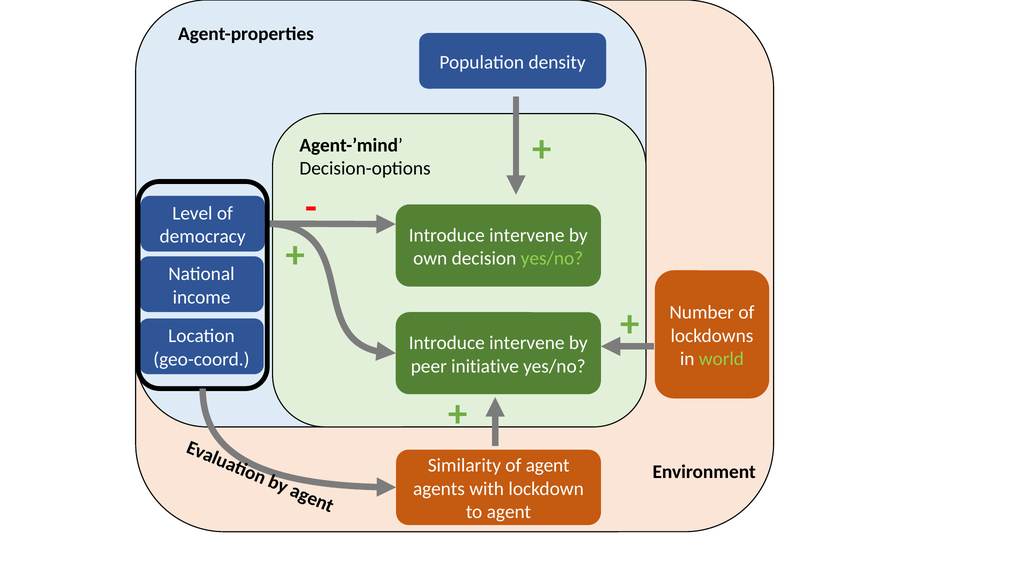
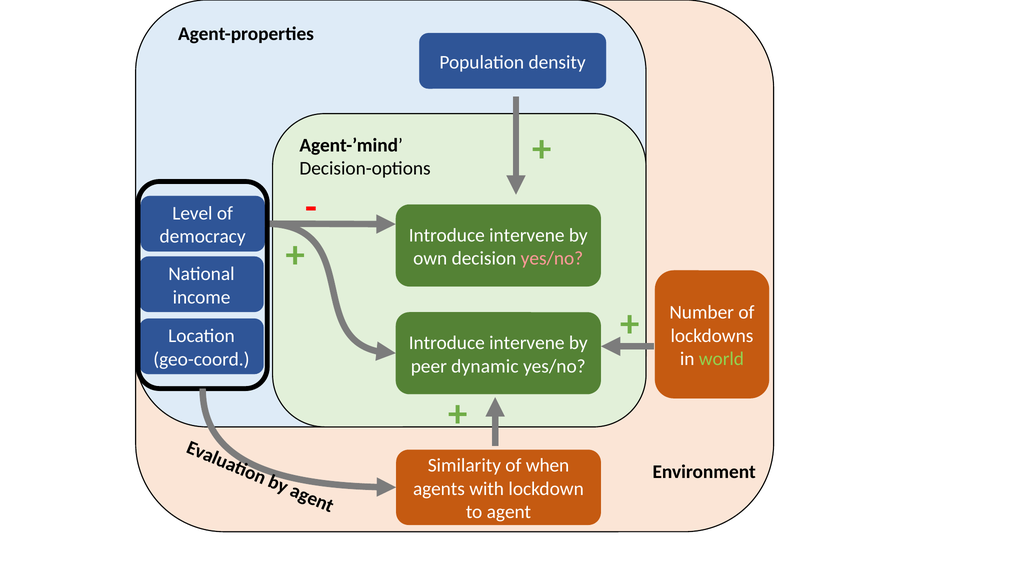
yes/no colour: light green -> pink (552, 259)
initiative: initiative -> dynamic (485, 366)
of agent: agent -> when (548, 466)
